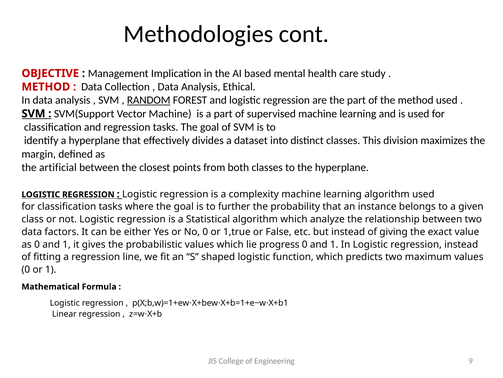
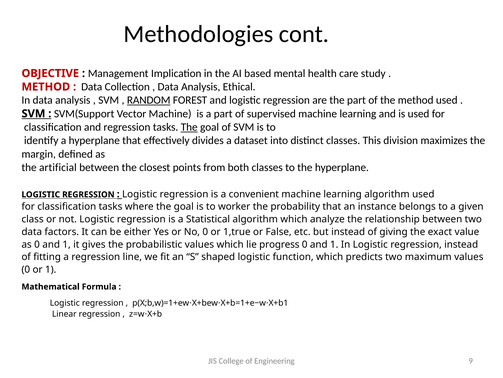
The underline: none -> present (189, 127)
complexity: complexity -> convenient (254, 194)
further: further -> worker (234, 206)
